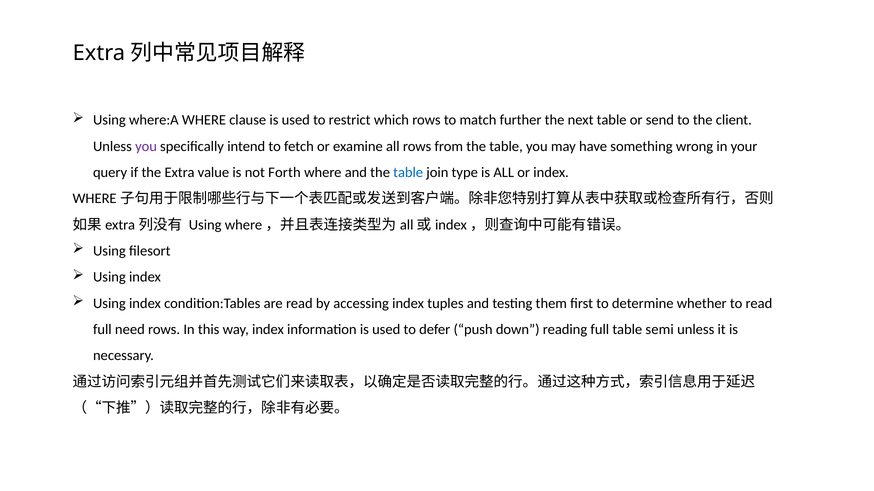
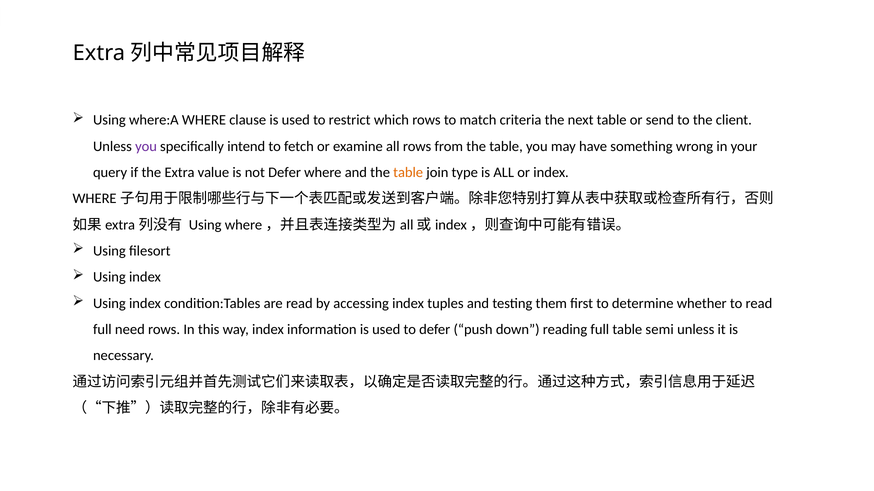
further: further -> criteria (521, 120)
not Forth: Forth -> Defer (285, 173)
table colour: blue -> orange (408, 173)
